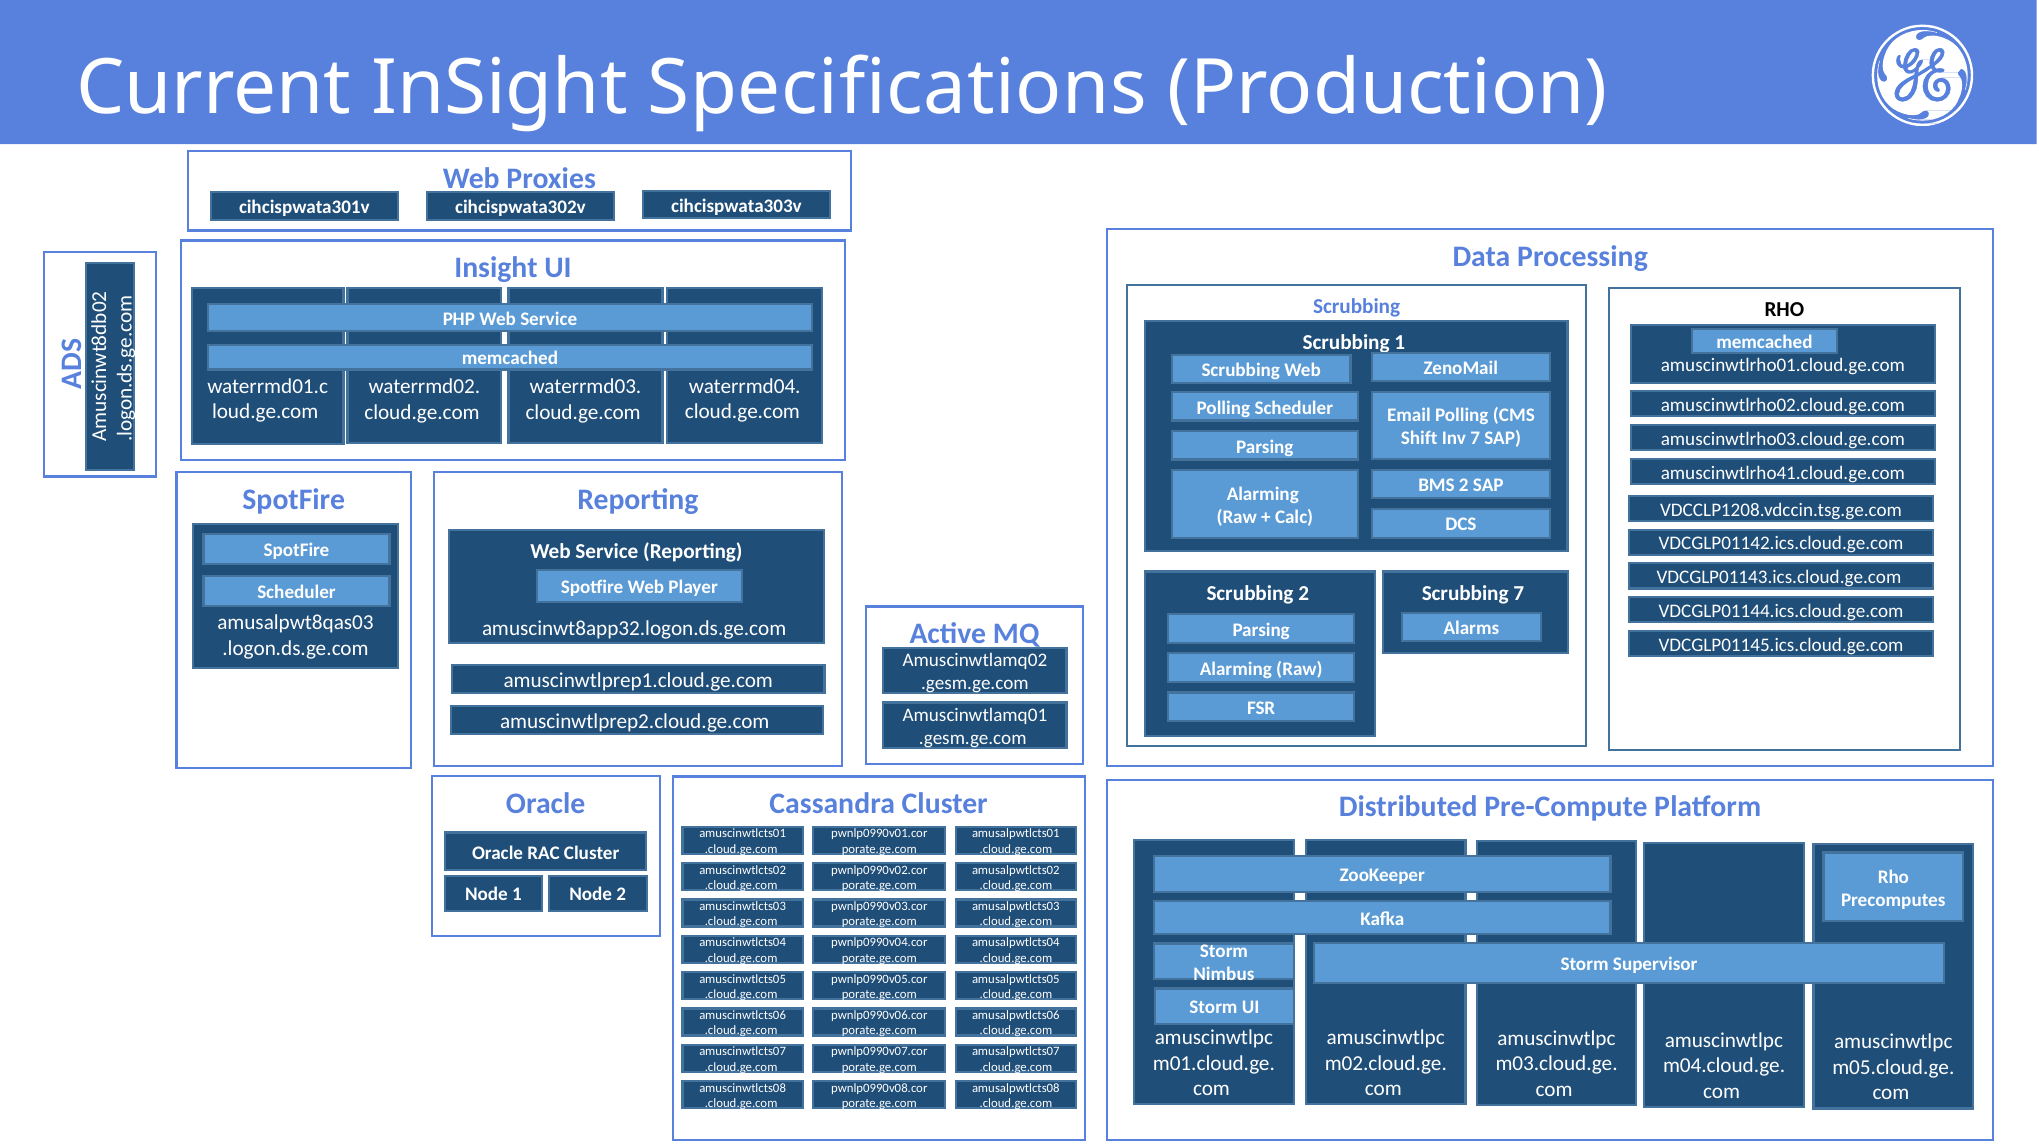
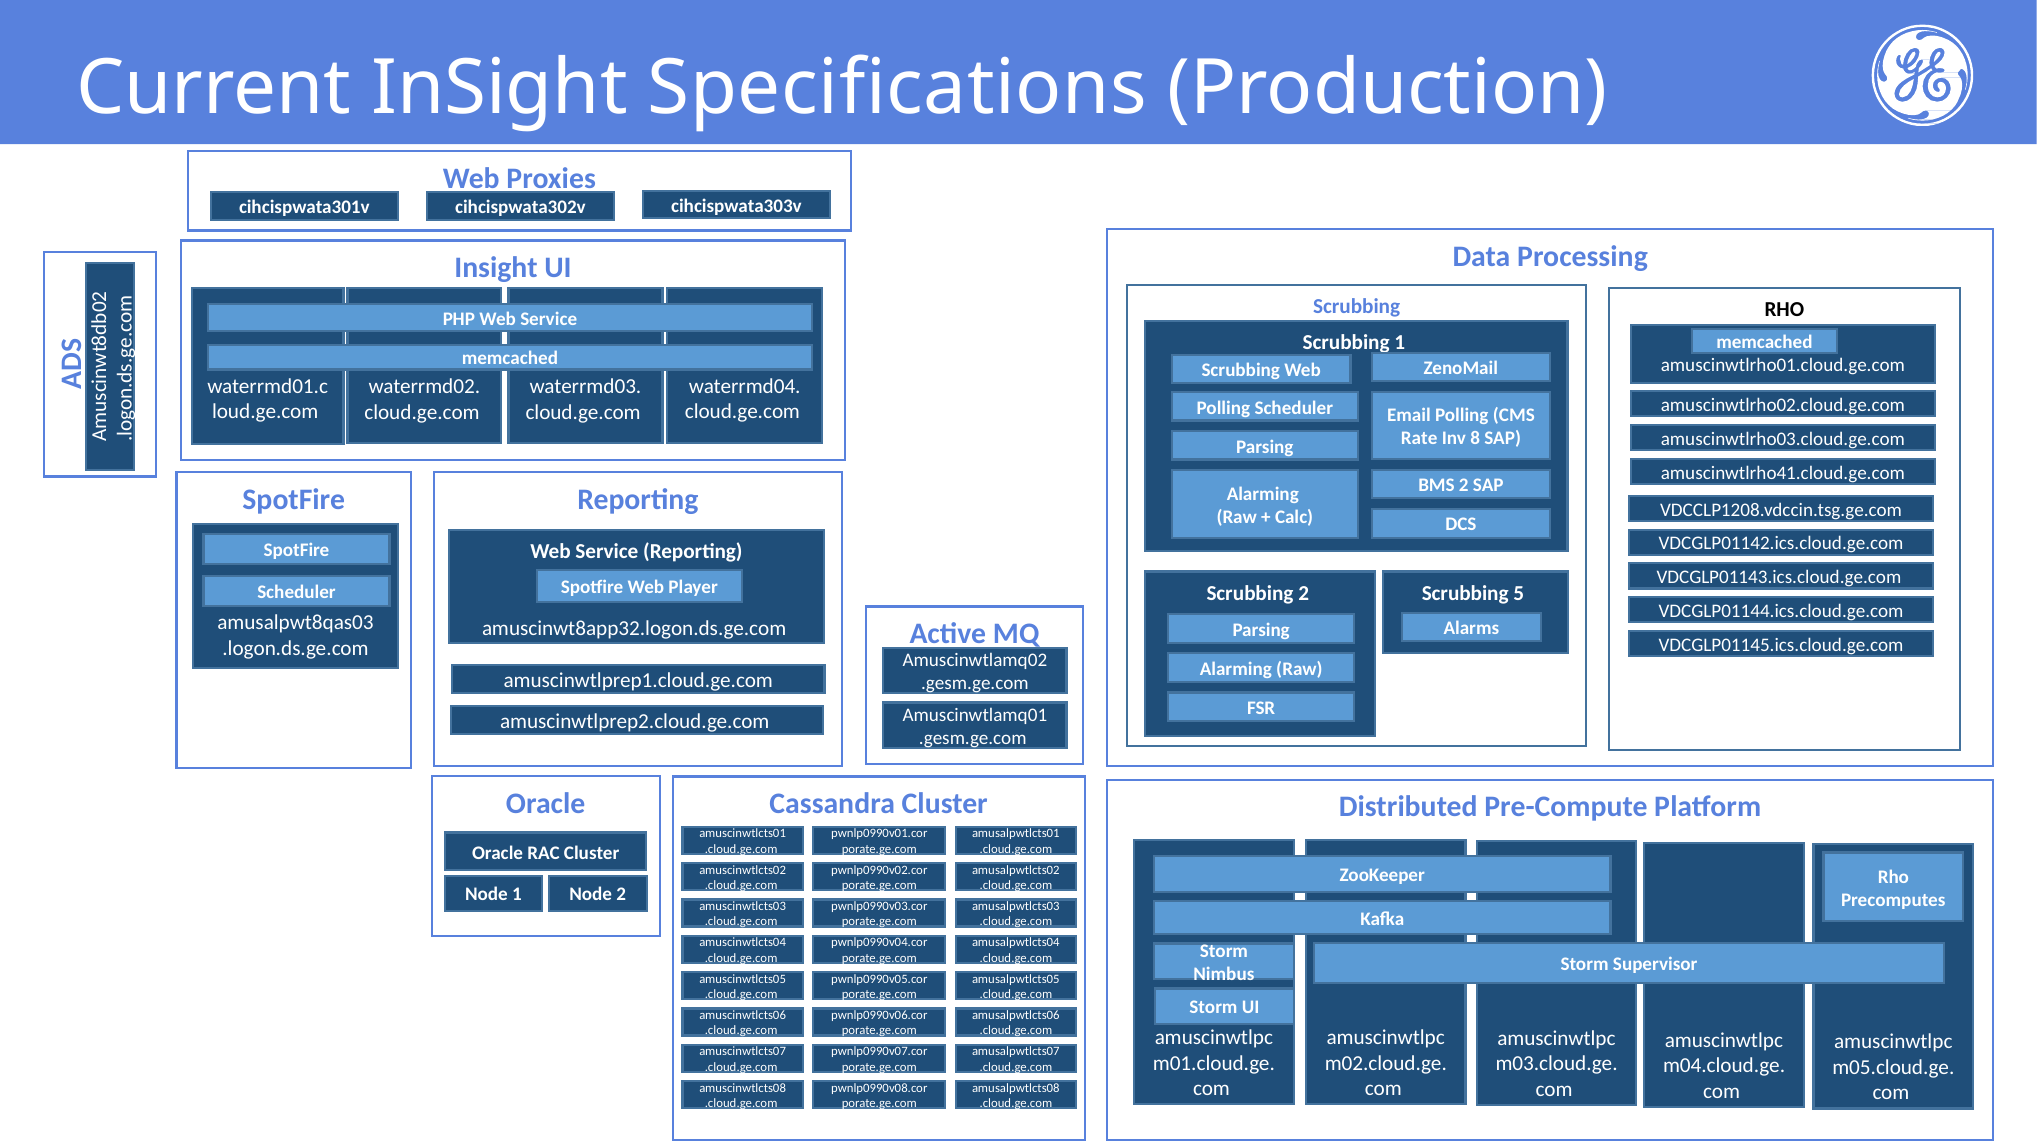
Shift: Shift -> Rate (1419, 439)
Inv 7: 7 -> 8 (1475, 439)
Scrubbing 7: 7 -> 5 (1519, 593)
